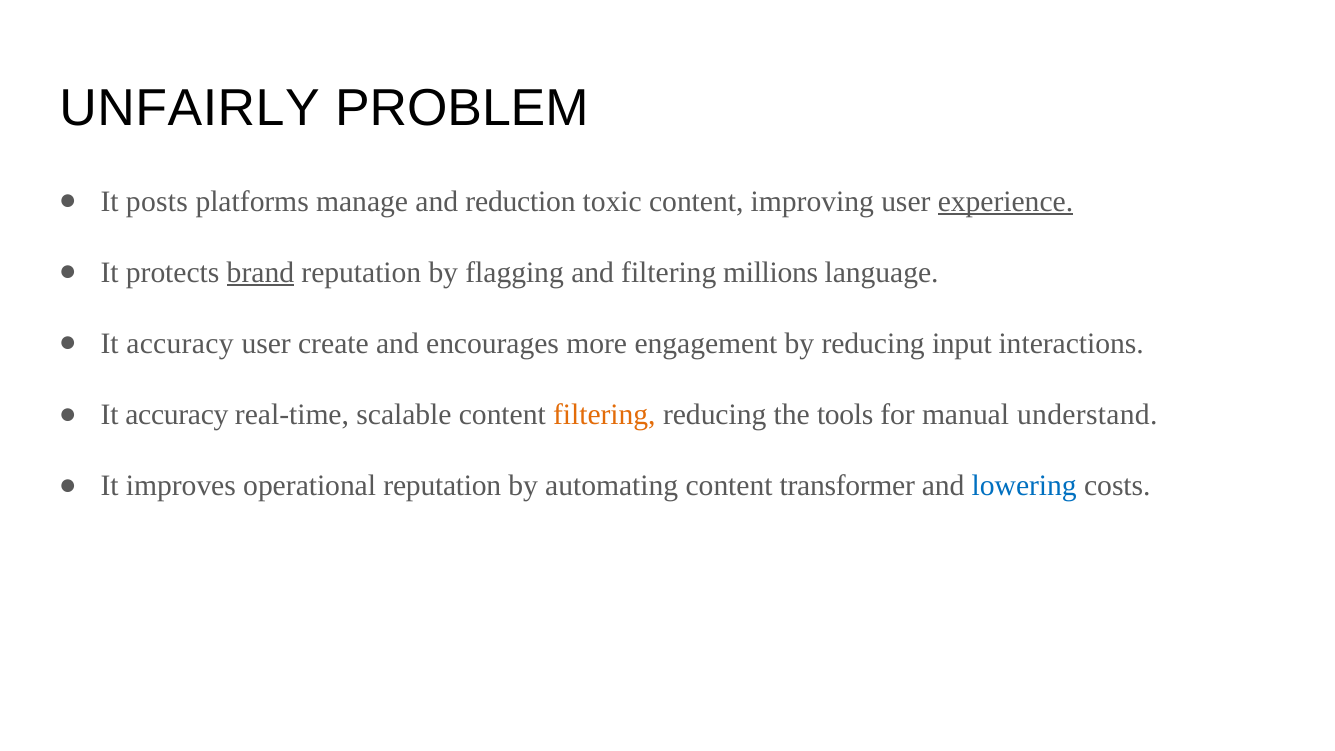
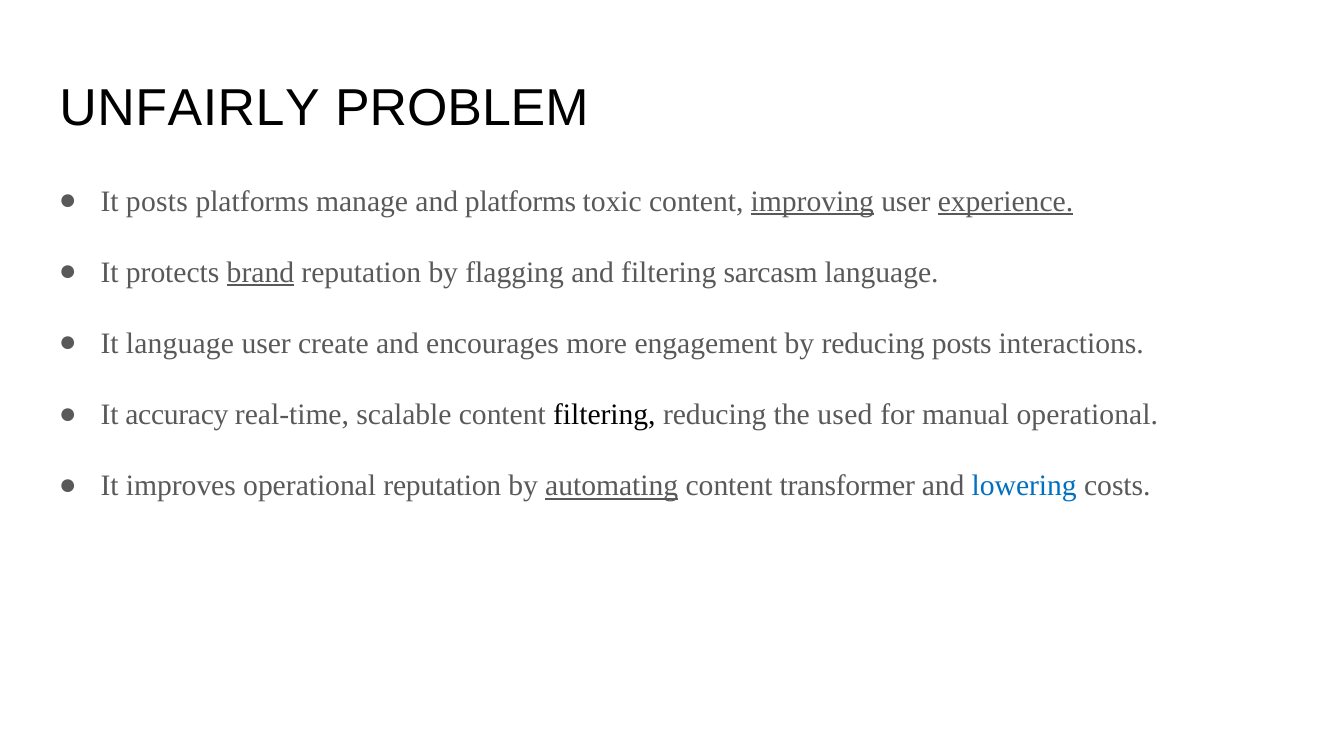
and reduction: reduction -> platforms (521, 201)
improving underline: none -> present (812, 201)
millions: millions -> sarcasm (771, 273)
accuracy: accuracy -> language (180, 344)
reducing input: input -> posts (962, 344)
filtering colour: orange -> black (604, 415)
tools: tools -> used (845, 415)
manual understand: understand -> operational (1087, 415)
automating underline: none -> present (612, 486)
